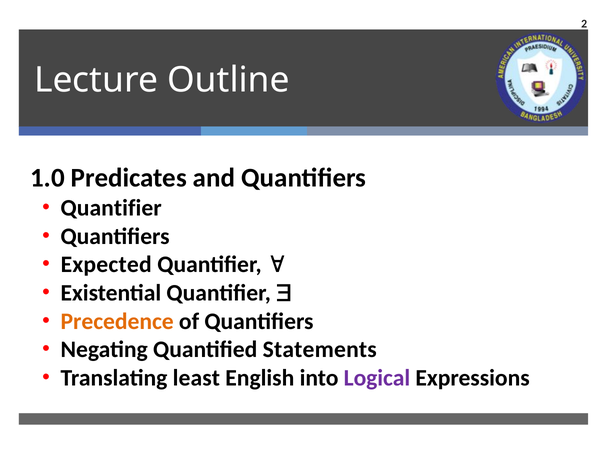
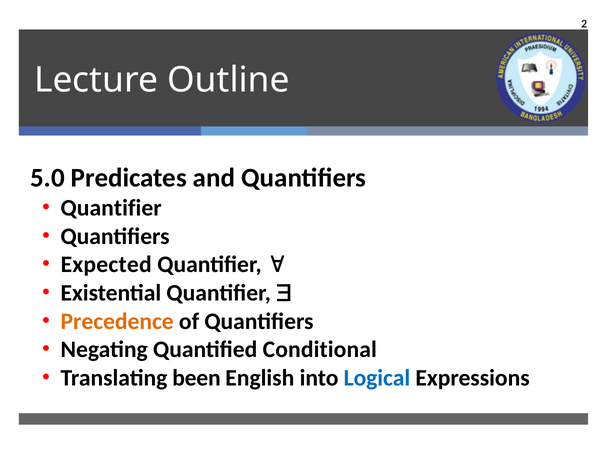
1.0: 1.0 -> 5.0 (47, 178)
Statements: Statements -> Conditional (320, 350)
least: least -> been (196, 378)
Logical colour: purple -> blue (377, 378)
